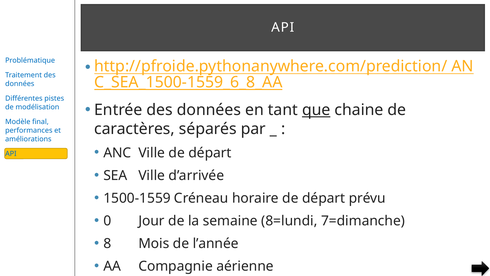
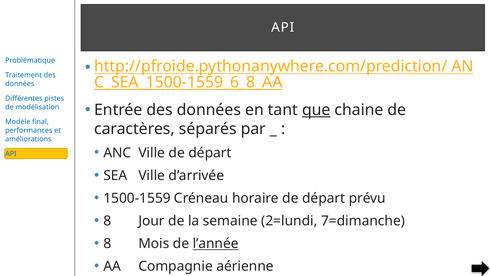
0: 0 -> 8 (107, 221)
8=lundi: 8=lundi -> 2=lundi (289, 221)
l’année underline: none -> present (216, 243)
